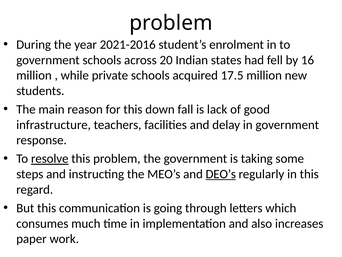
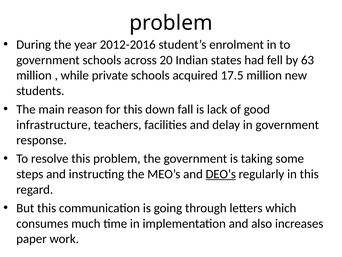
2021-2016: 2021-2016 -> 2012-2016 (128, 45)
16: 16 -> 63 (308, 60)
resolve underline: present -> none (50, 158)
